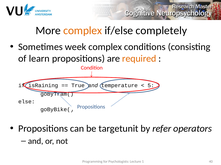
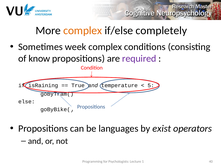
learn: learn -> know (39, 59)
required colour: orange -> purple (139, 59)
targetunit: targetunit -> languages (118, 129)
refer: refer -> exist (162, 129)
